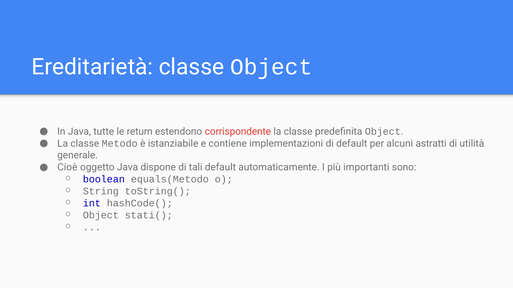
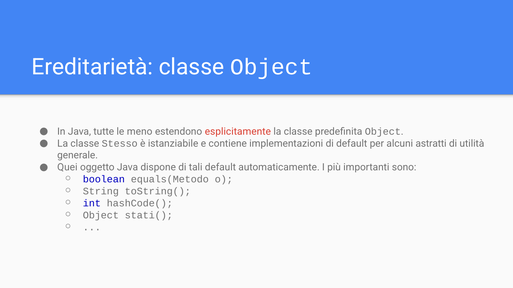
return: return -> meno (140, 132)
corrispondente: corrispondente -> esplicitamente (238, 132)
Metodo: Metodo -> Stesso (120, 144)
Cioè: Cioè -> Quei (67, 168)
